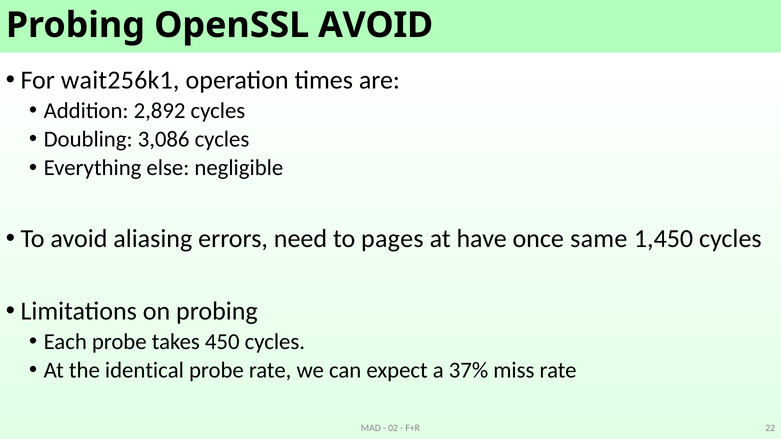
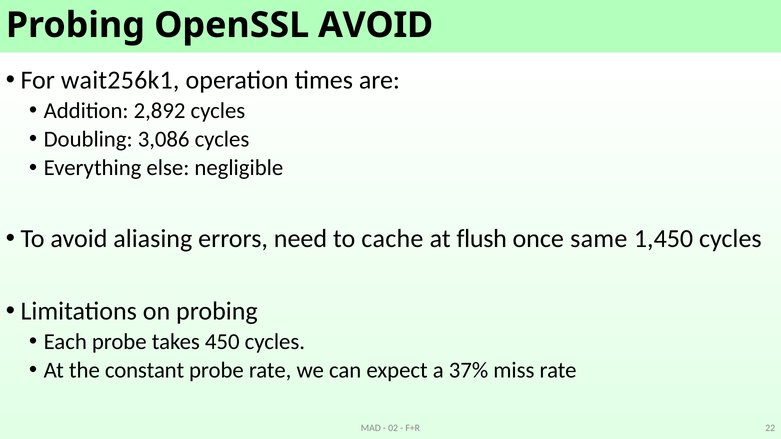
pages: pages -> cache (392, 239)
have: have -> flush (482, 239)
identical: identical -> constant (145, 370)
